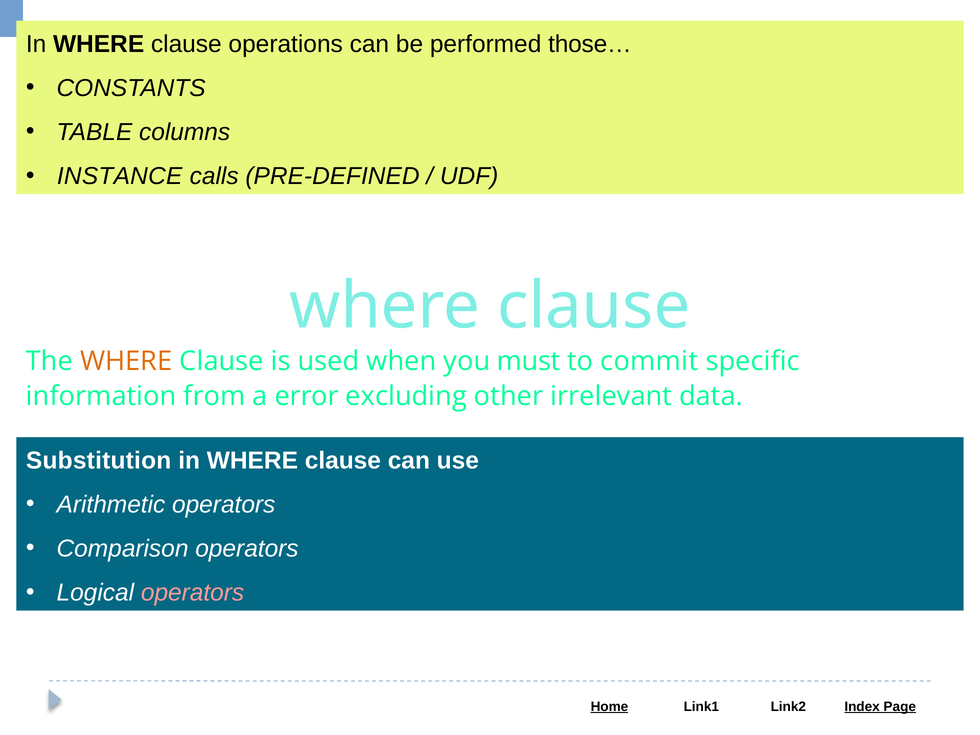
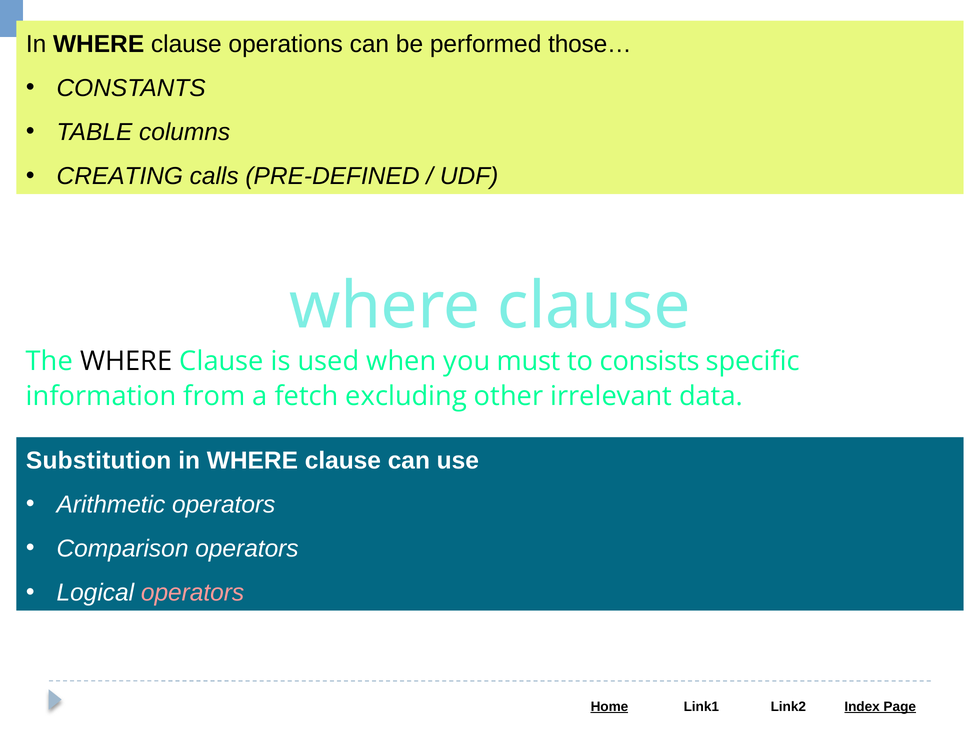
INSTANCE: INSTANCE -> CREATING (120, 176)
WHERE colour: orange -> black (126, 361)
commit: commit -> consists (650, 361)
error: error -> fetch (307, 396)
